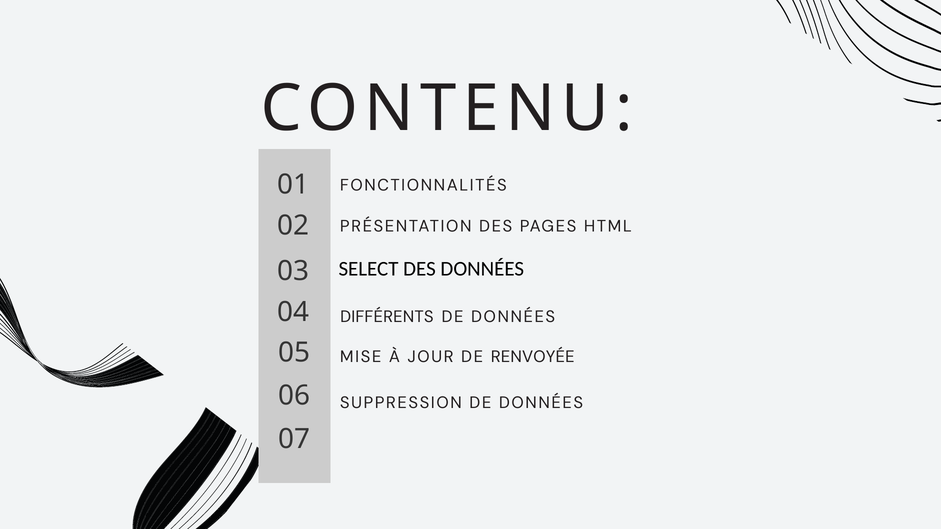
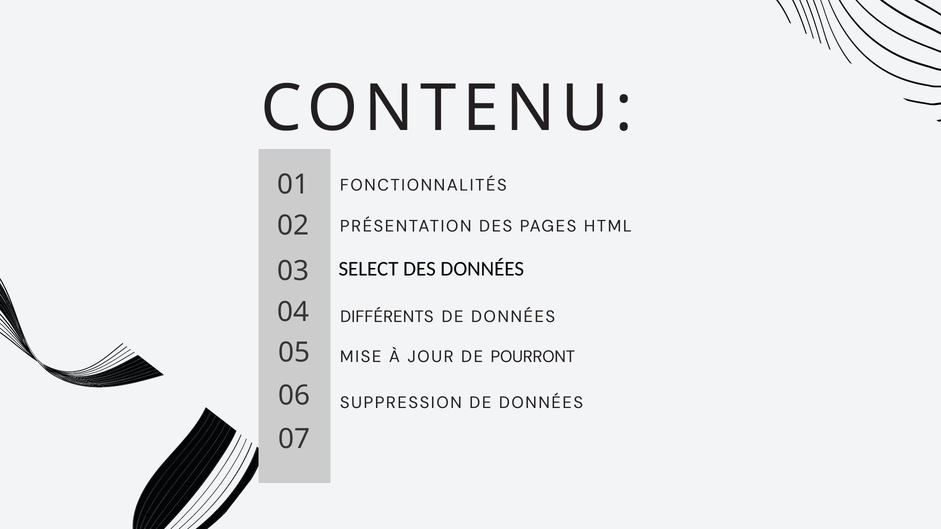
RENVOYÉE: RENVOYÉE -> POURRONT (533, 357)
